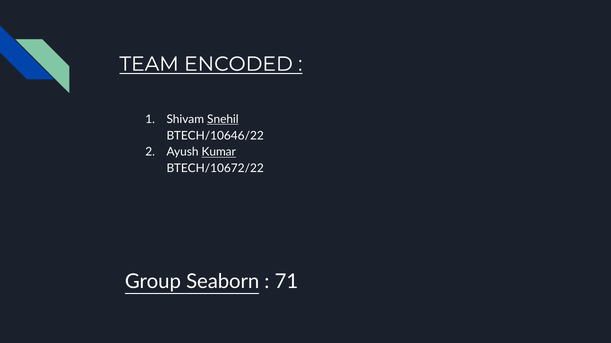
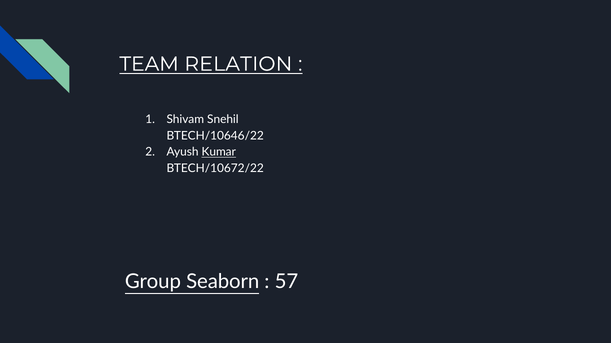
ENCODED: ENCODED -> RELATION (238, 64)
Snehil underline: present -> none (223, 119)
71: 71 -> 57 (286, 282)
